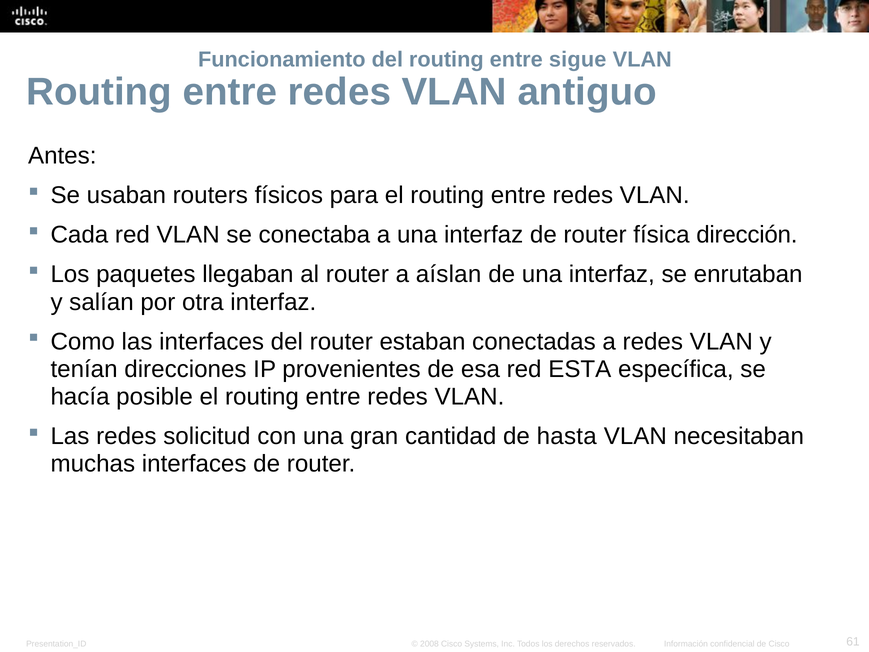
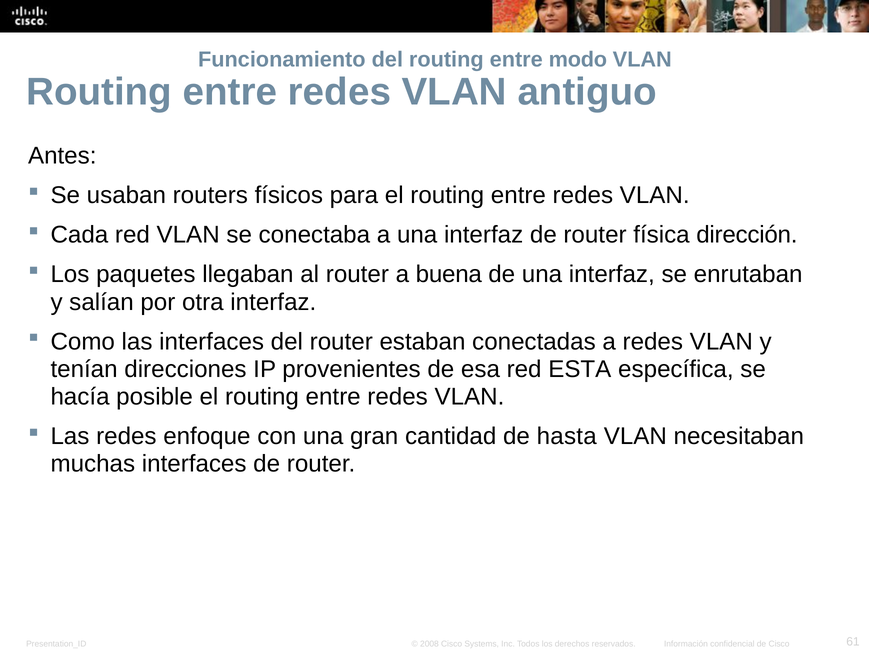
sigue: sigue -> modo (578, 60)
aíslan: aíslan -> buena (449, 274)
solicitud: solicitud -> enfoque (207, 436)
